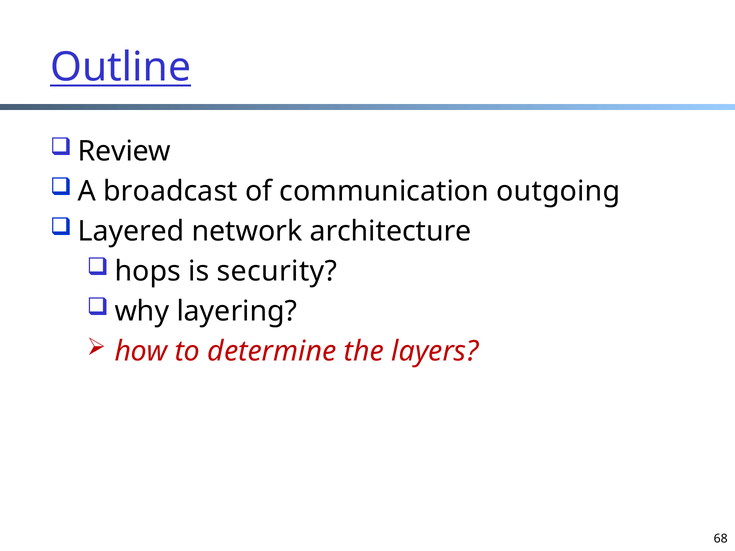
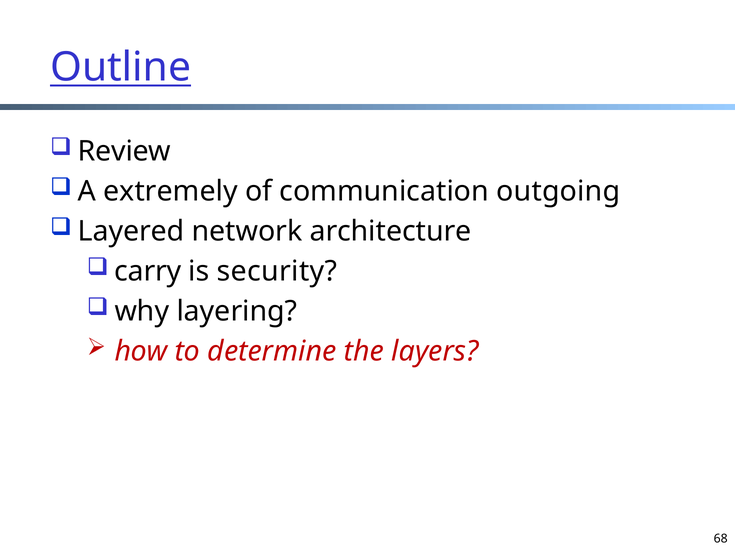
broadcast: broadcast -> extremely (170, 191)
hops: hops -> carry (148, 272)
